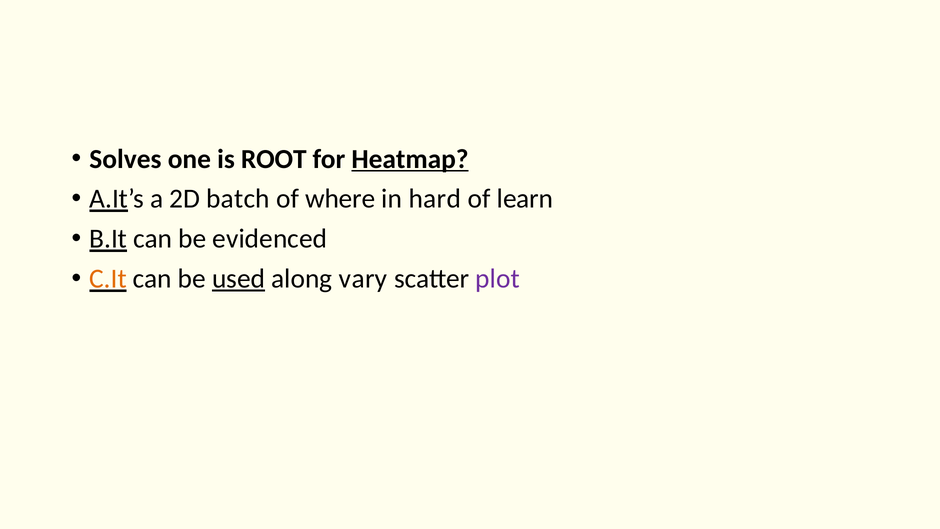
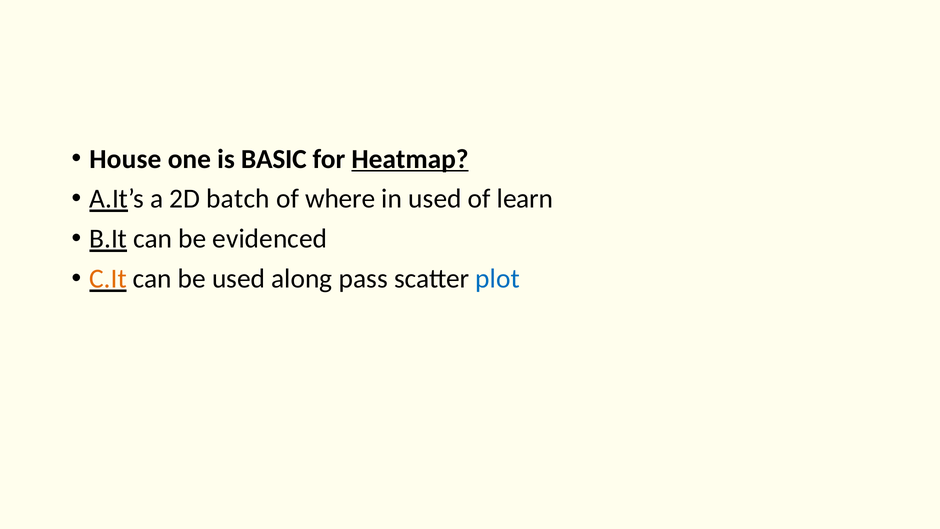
Solves: Solves -> House (125, 159)
ROOT: ROOT -> BASIC (274, 159)
in hard: hard -> used (435, 199)
used underline: present -> none (239, 279)
vary: vary -> pass (363, 279)
plot colour: purple -> blue (498, 279)
